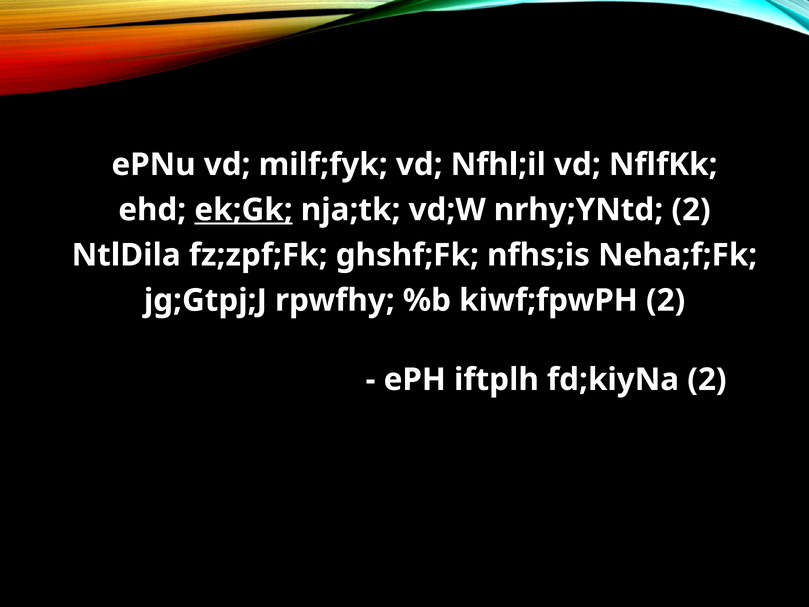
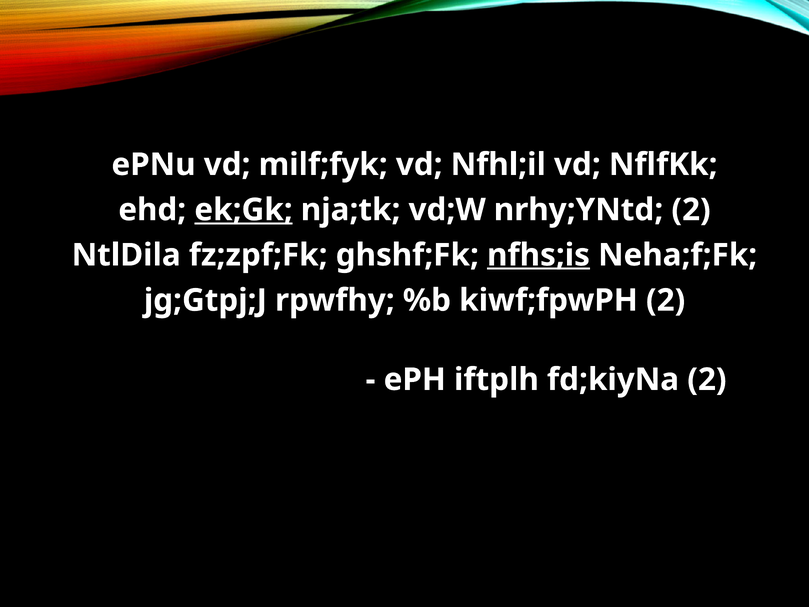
nfhs;is underline: none -> present (538, 255)
